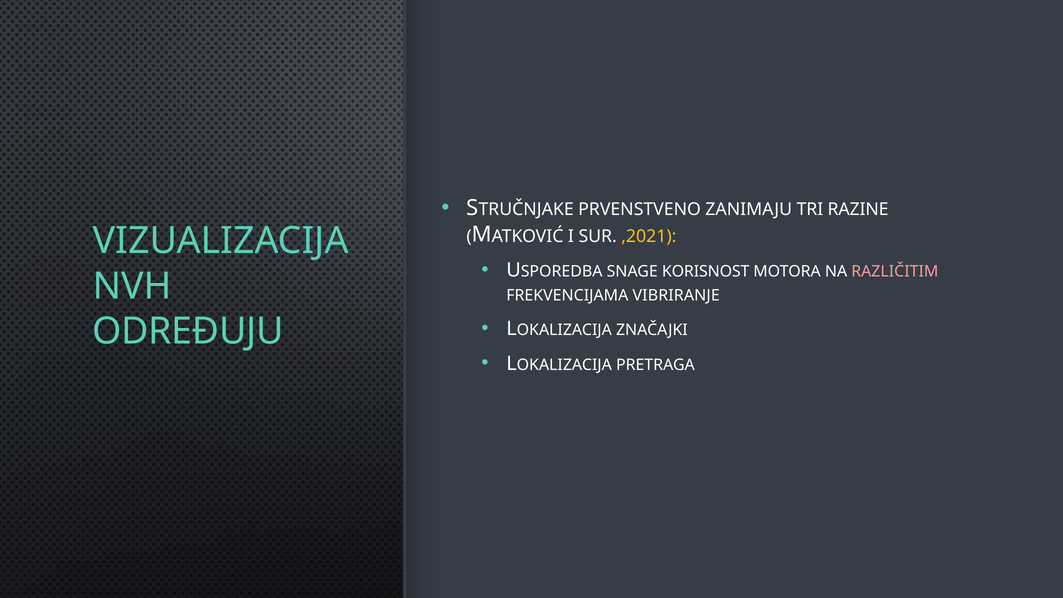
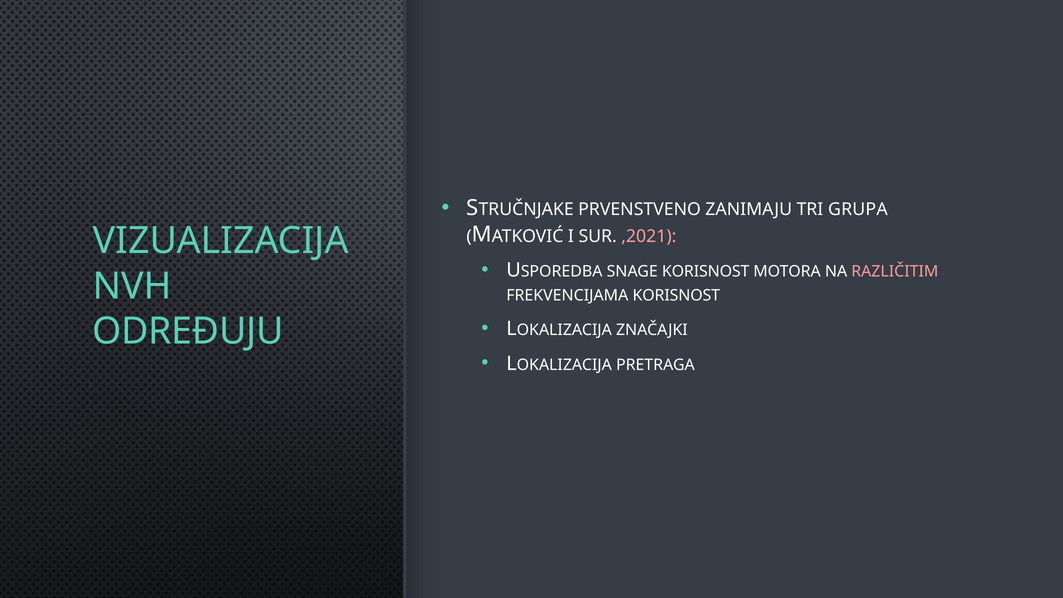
RAZINE: RAZINE -> GRUPA (858, 209)
,2021 colour: yellow -> pink (649, 236)
FREKVENCIJAMA VIBRIRANJE: VIBRIRANJE -> KORISNOST (676, 296)
